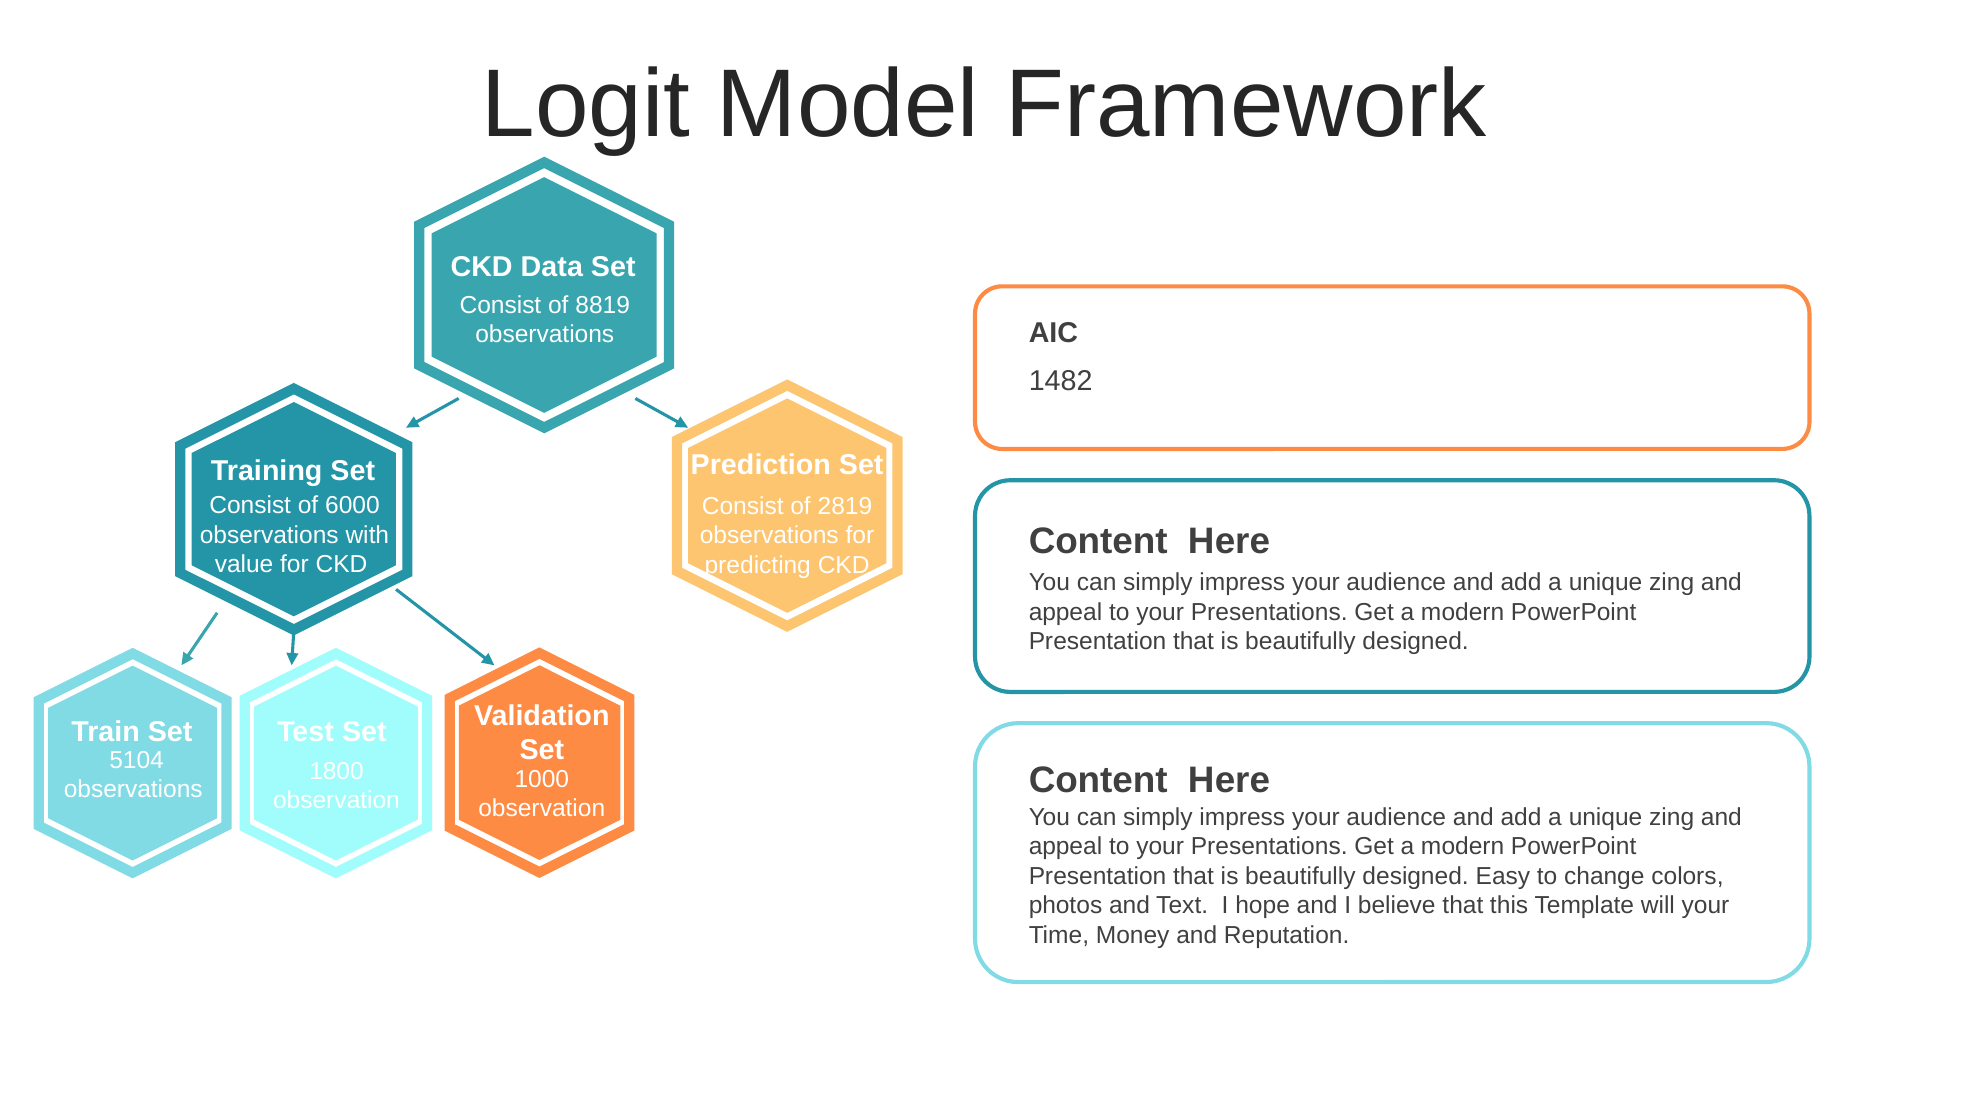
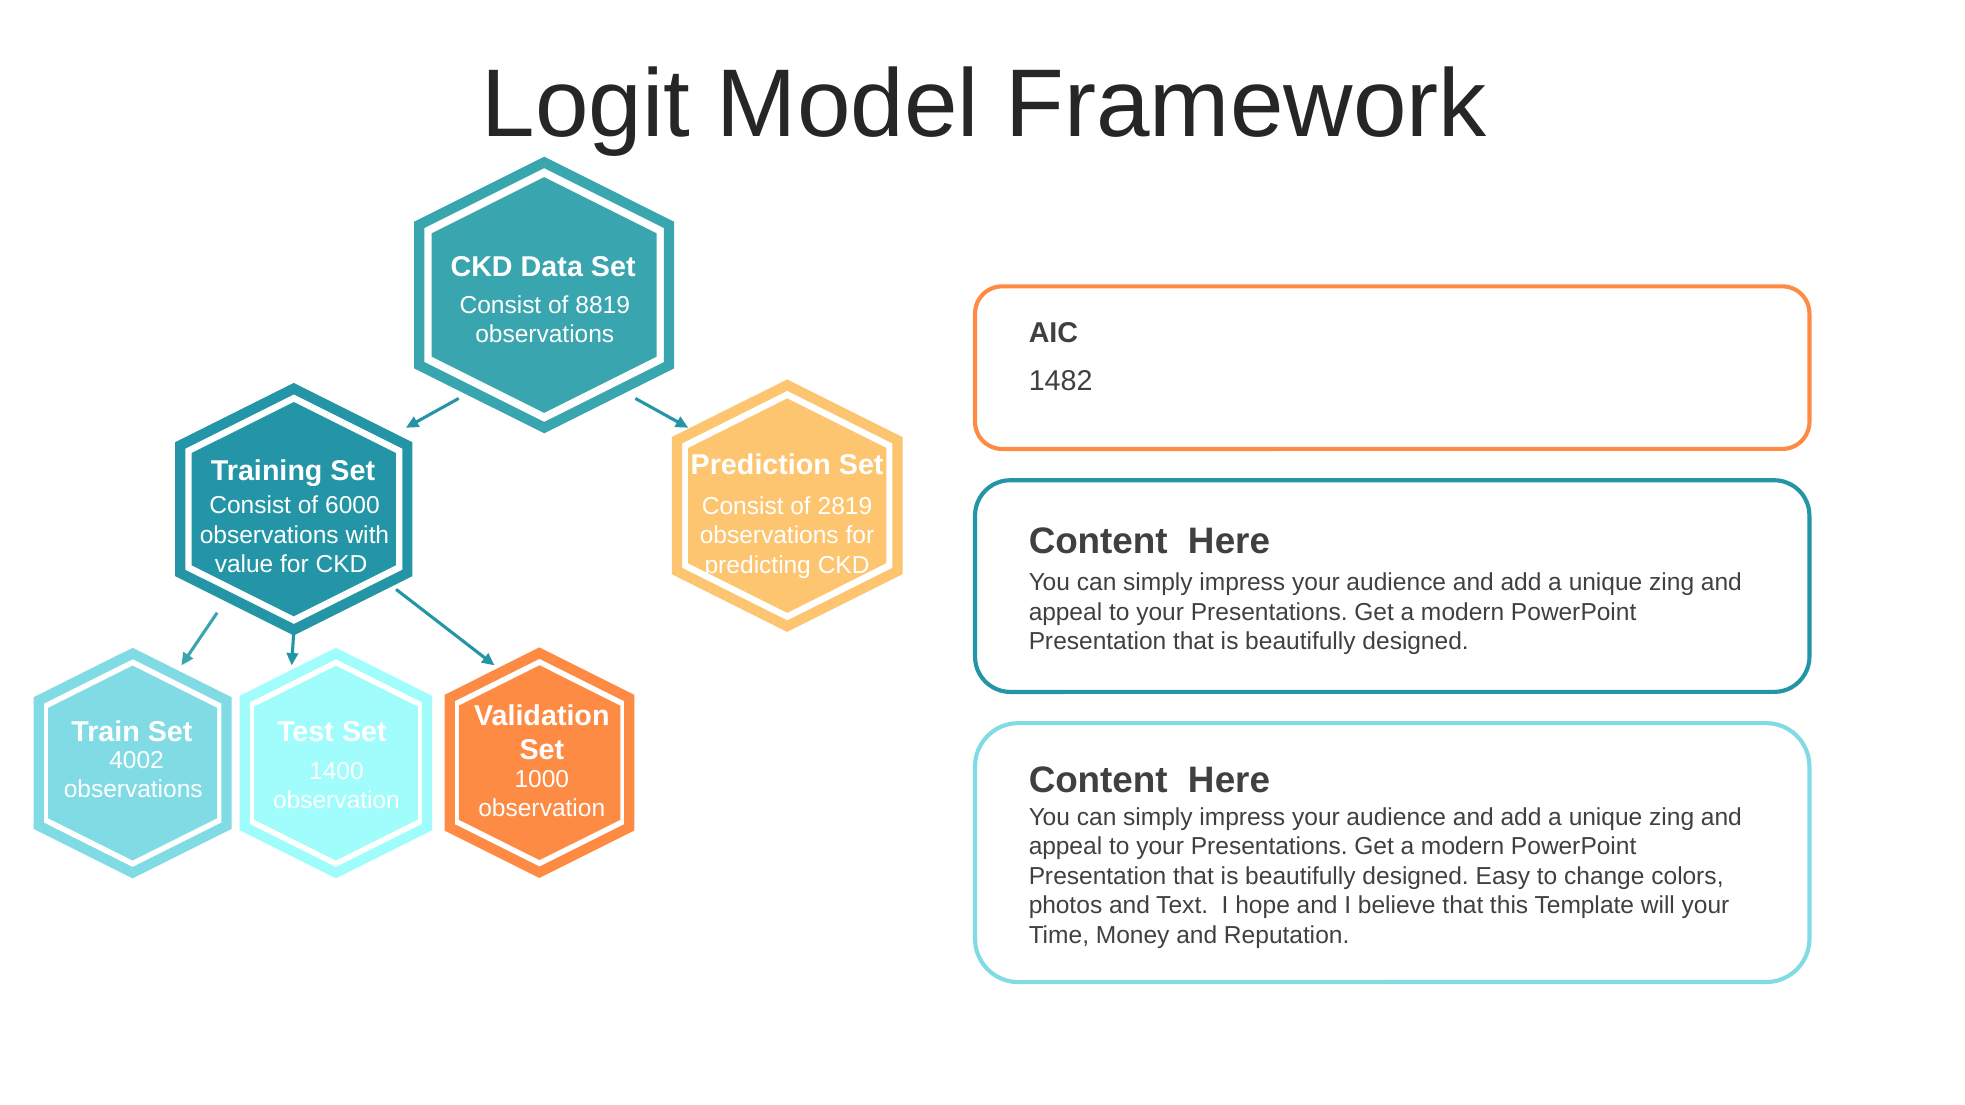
5104: 5104 -> 4002 (137, 760)
1800: 1800 -> 1400 (337, 771)
